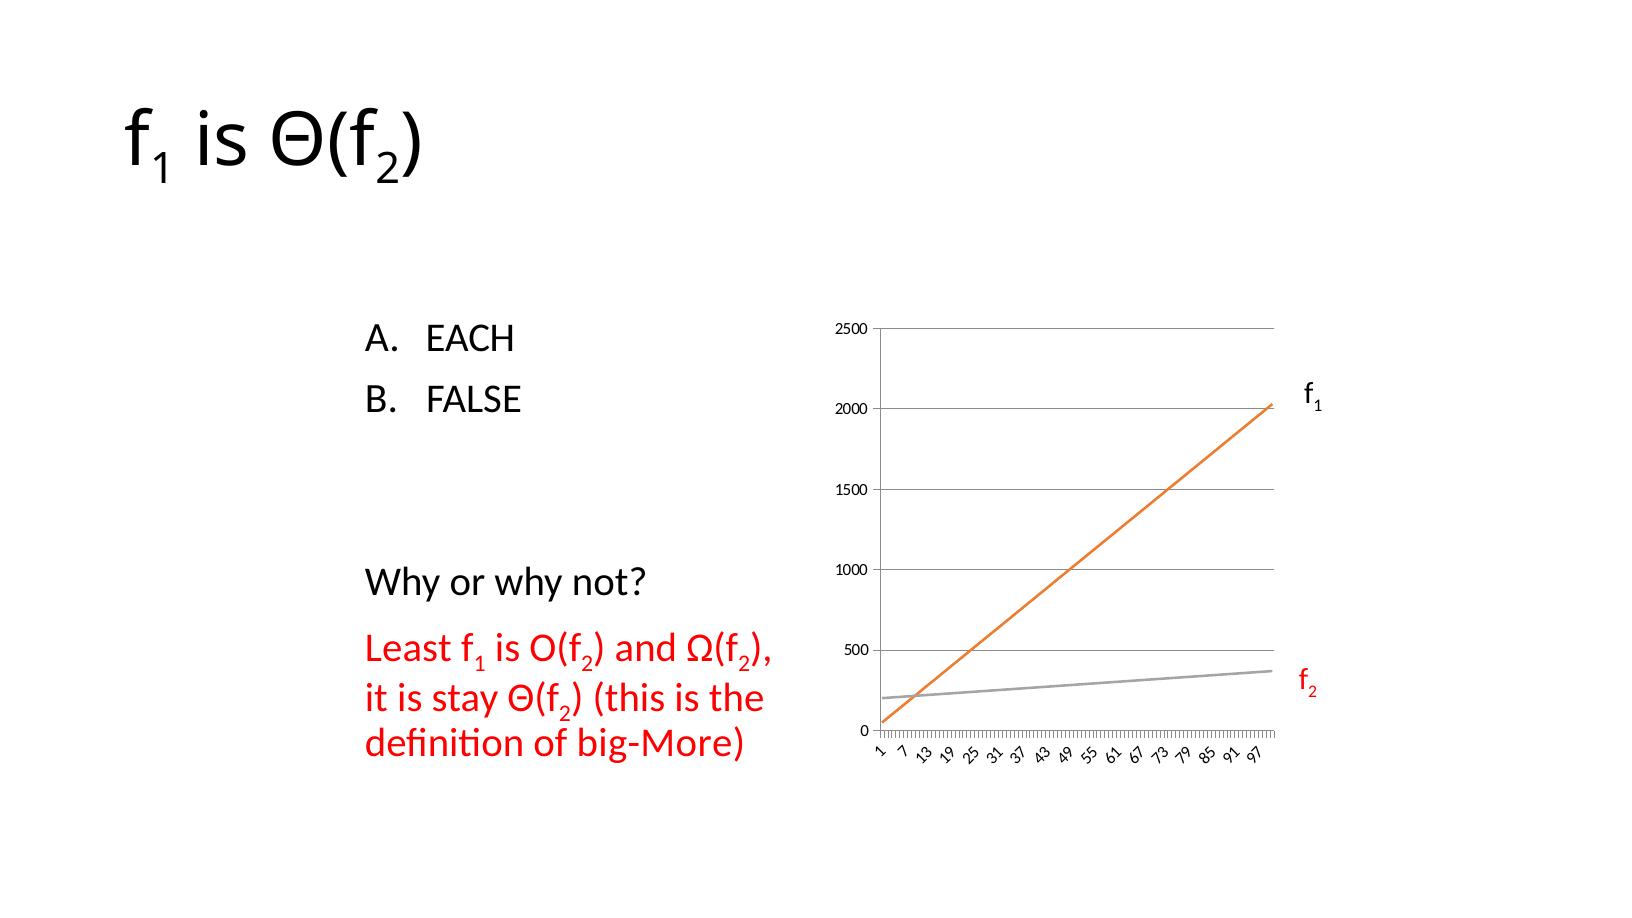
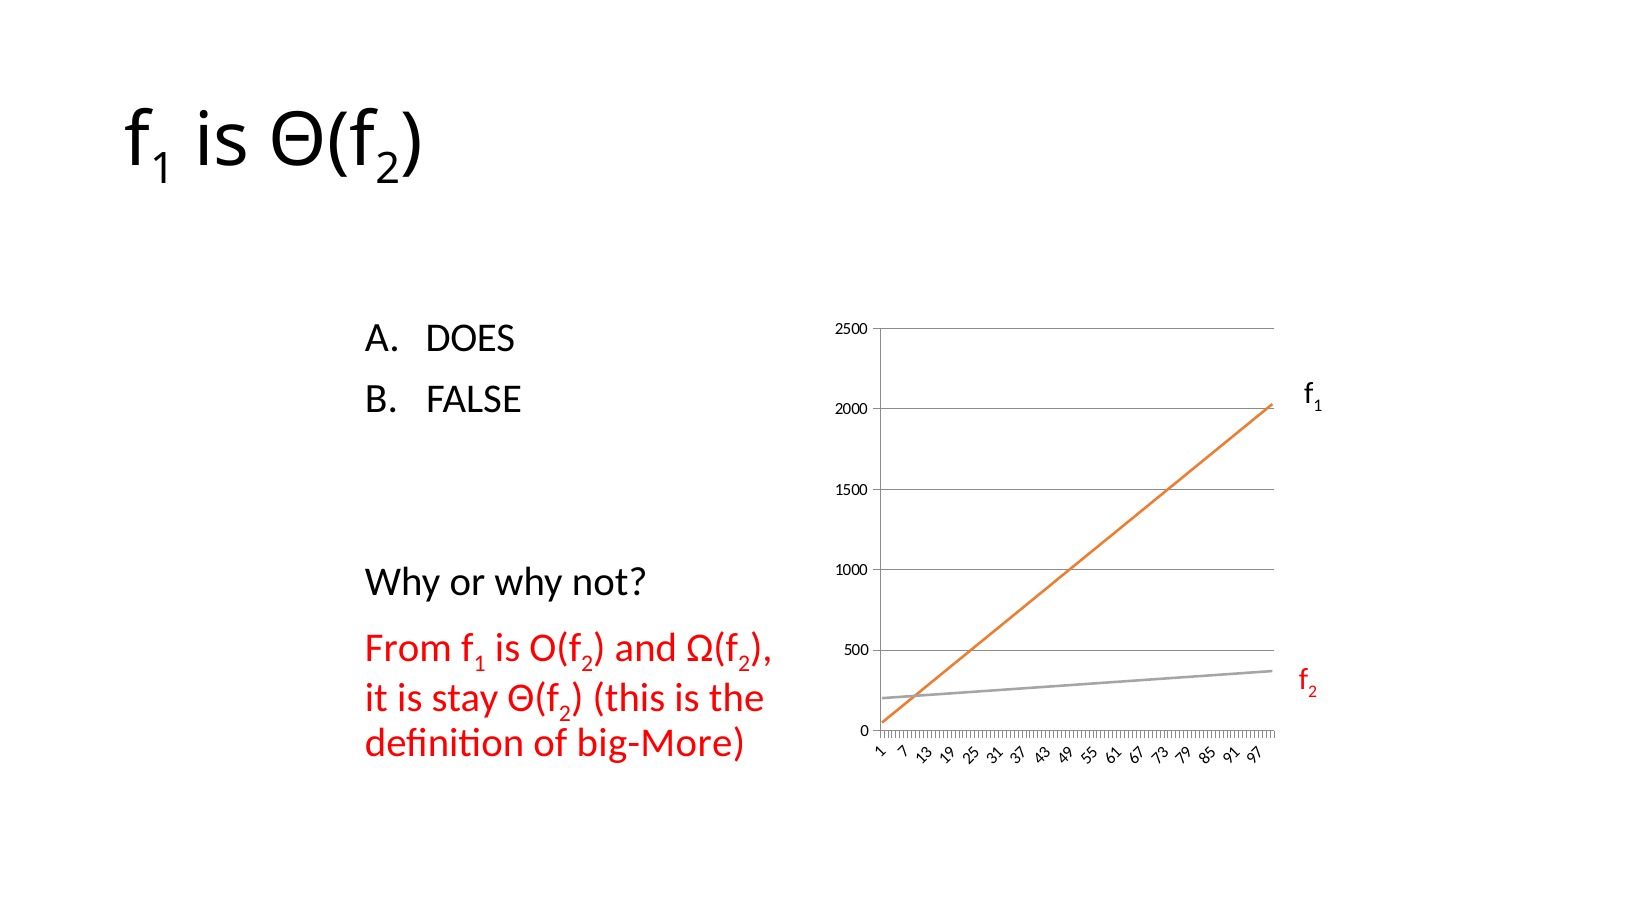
EACH: EACH -> DOES (470, 338)
Least: Least -> From (408, 648)
